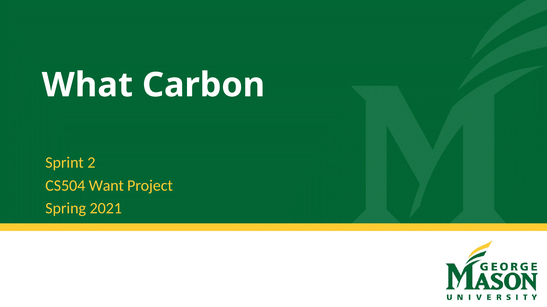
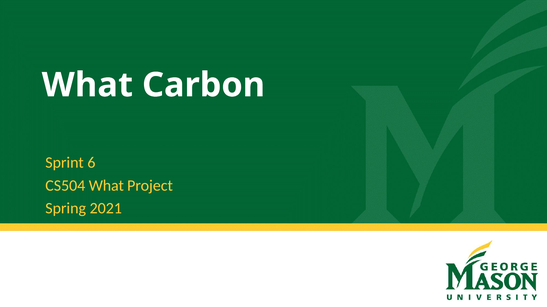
2: 2 -> 6 (91, 163)
CS504 Want: Want -> What (106, 186)
